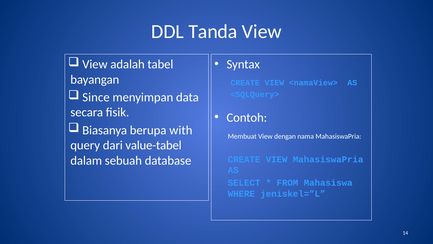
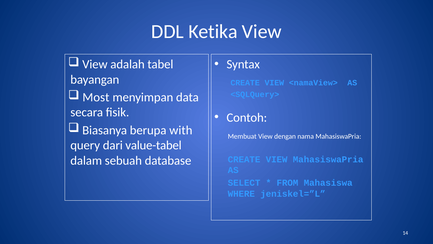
Tanda: Tanda -> Ketika (213, 31)
Since: Since -> Most (96, 97)
